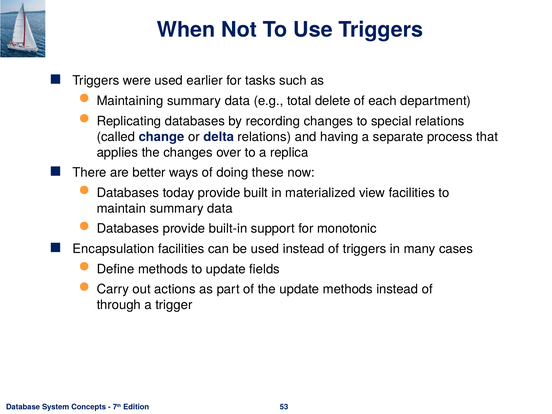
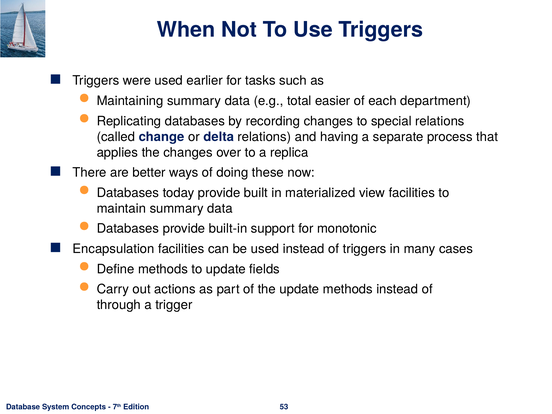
delete: delete -> easier (333, 101)
